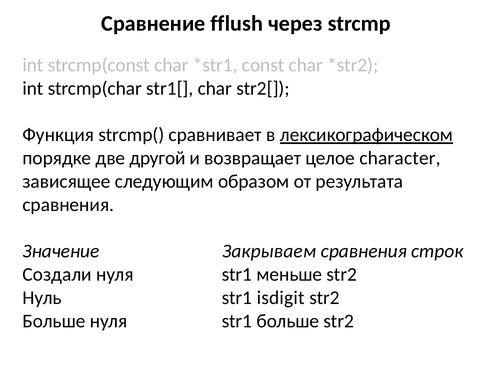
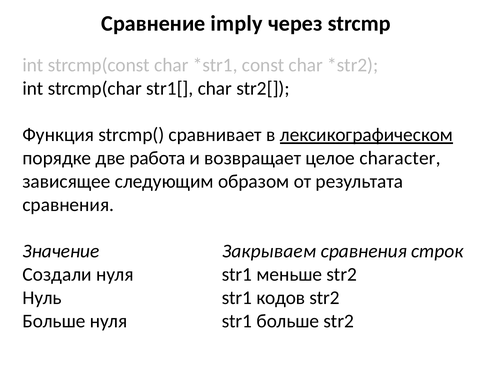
fflush: fflush -> imply (237, 24)
другой: другой -> работа (157, 158)
isdigit: isdigit -> кодов (281, 297)
